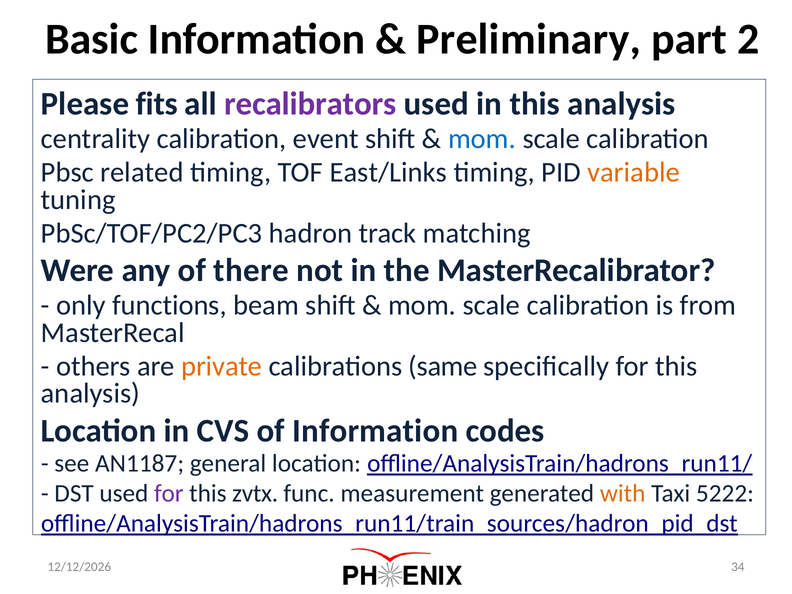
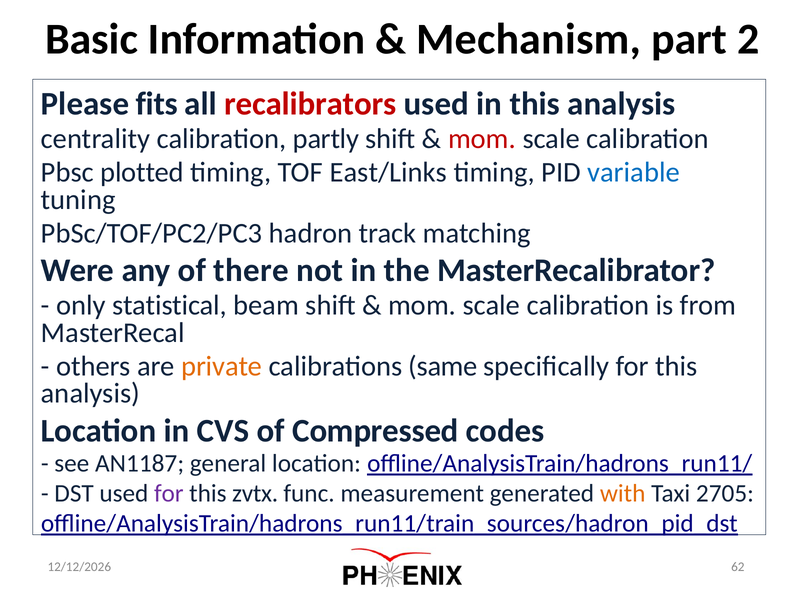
Preliminary: Preliminary -> Mechanism (529, 39)
recalibrators colour: purple -> red (310, 104)
event: event -> partly (326, 139)
mom colour: blue -> red (482, 139)
related: related -> plotted (142, 172)
variable colour: orange -> blue (634, 172)
functions: functions -> statistical (169, 305)
of Information: Information -> Compressed (375, 431)
5222: 5222 -> 2705 (725, 493)
34: 34 -> 62 (738, 567)
